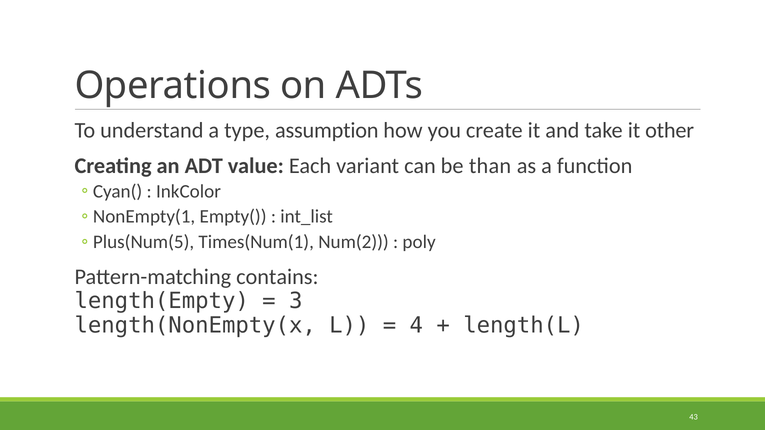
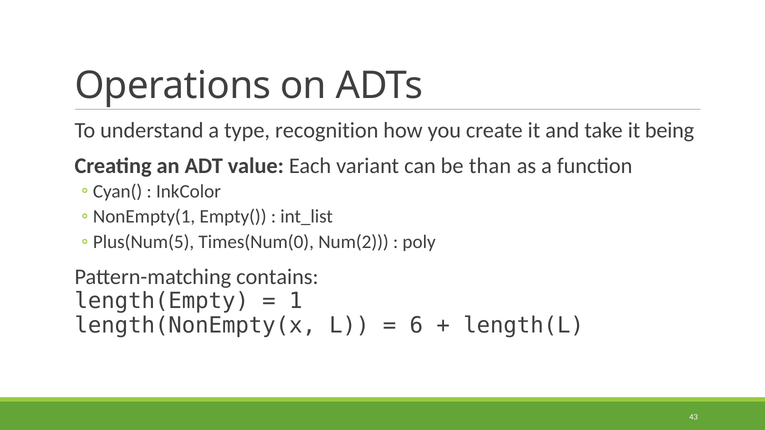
assumption: assumption -> recognition (327, 131)
other: other -> being (670, 131)
Times(Num(1: Times(Num(1 -> Times(Num(0 (256, 242)
3: 3 -> 1 (296, 301)
4: 4 -> 6 (416, 325)
